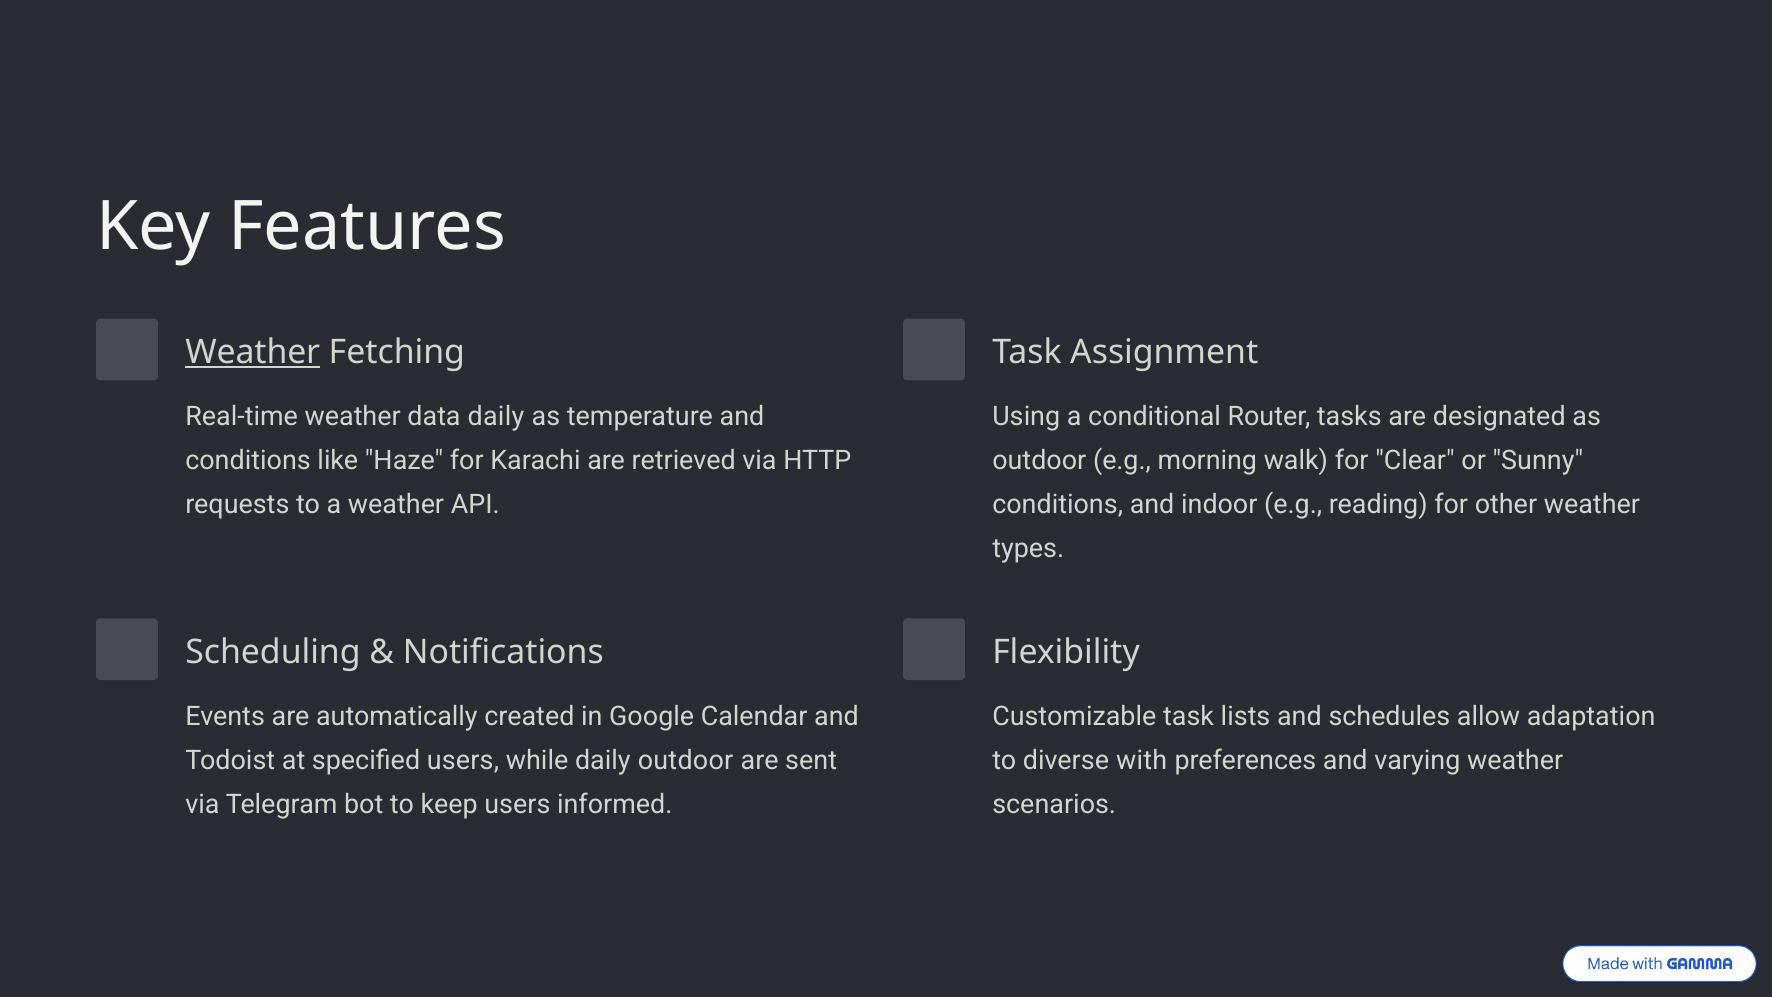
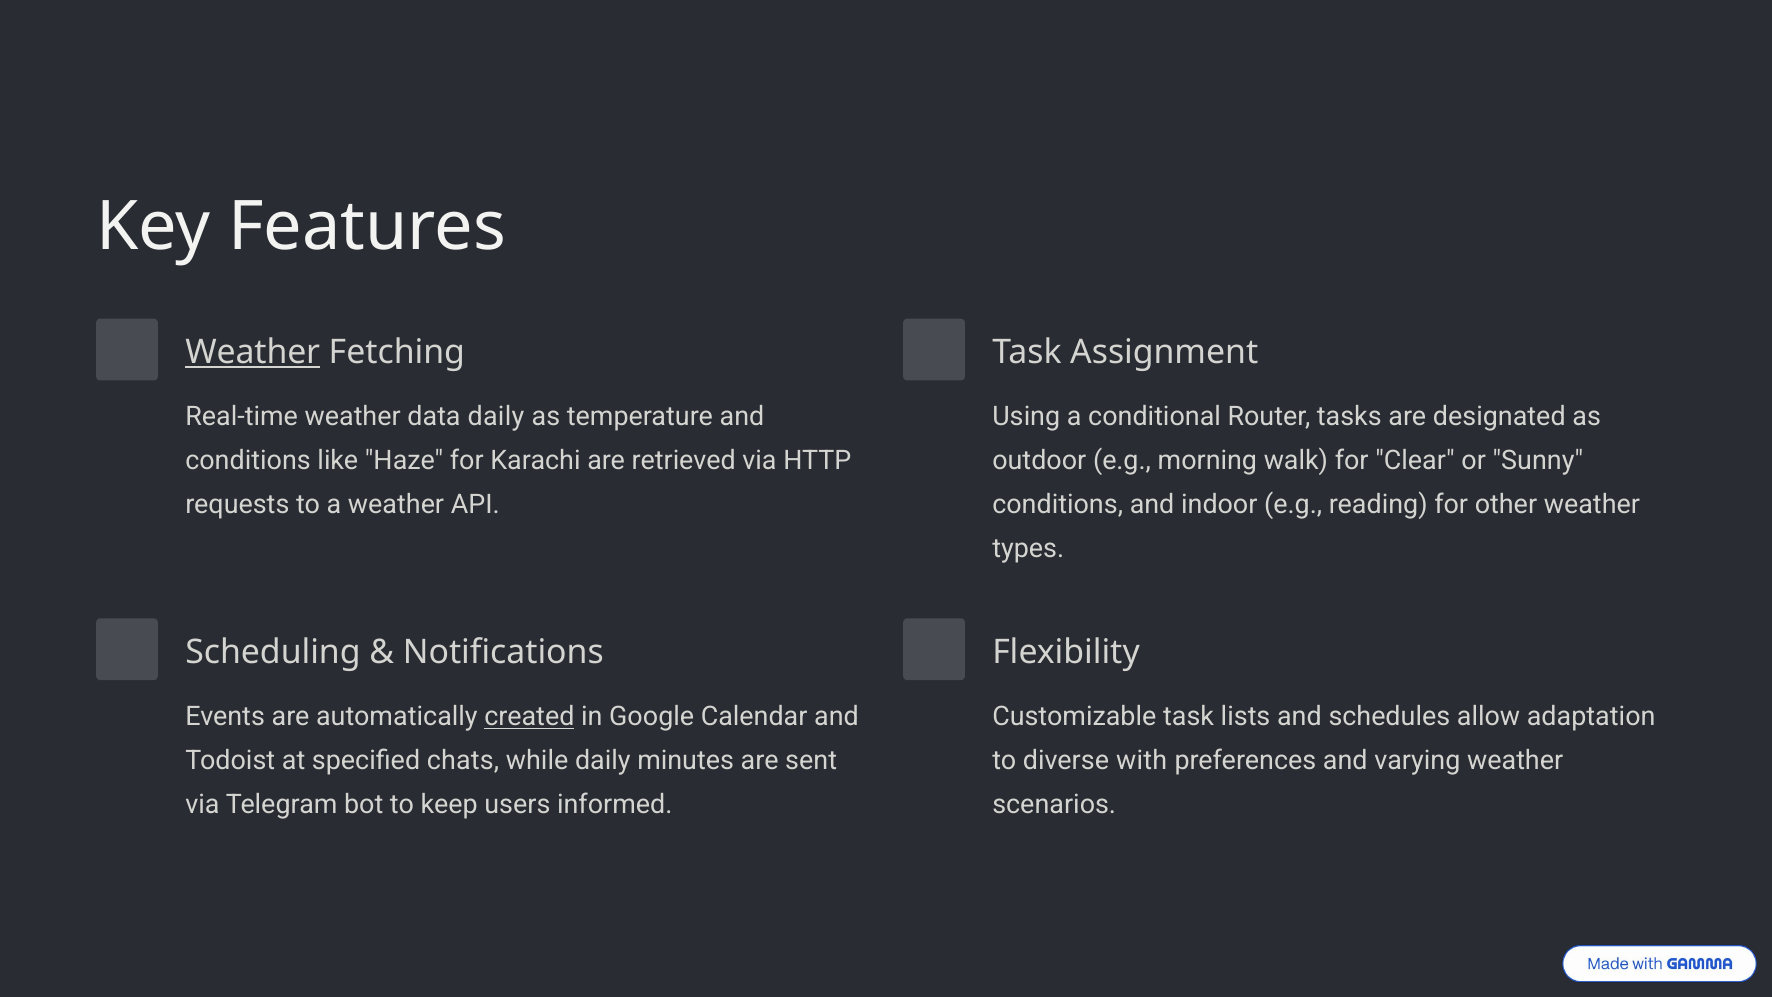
created underline: none -> present (529, 717)
specified users: users -> chats (463, 760)
daily outdoor: outdoor -> minutes (686, 760)
